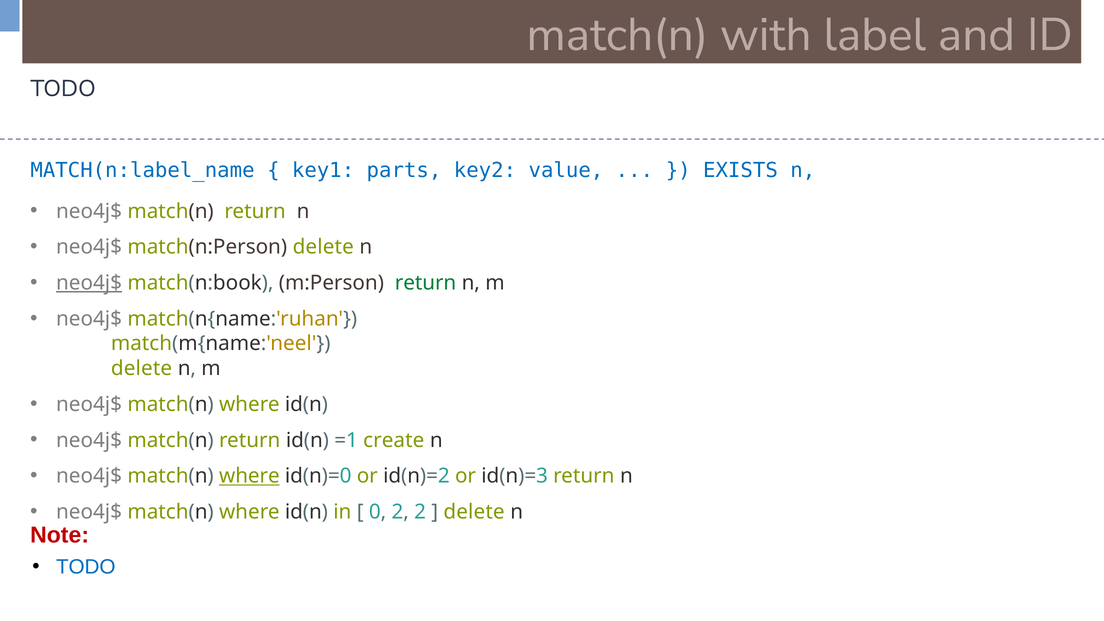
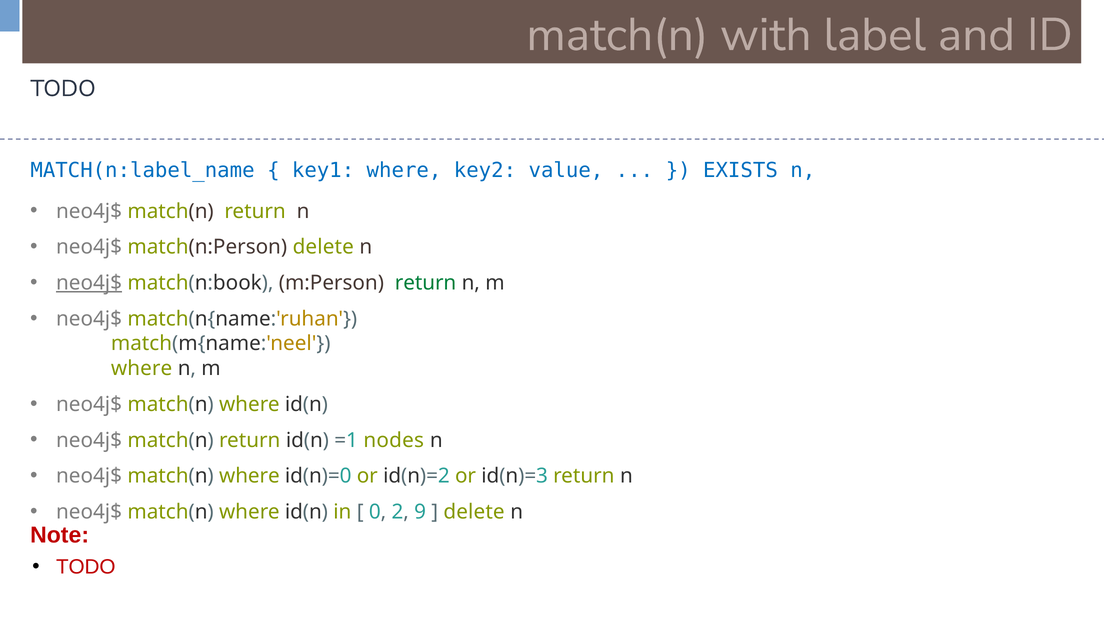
key1 parts: parts -> where (404, 171)
delete: delete -> where (142, 368)
create: create -> nodes (394, 440)
where underline: present -> none (249, 476)
2 2: 2 -> 9 (420, 512)
TODO colour: blue -> red (86, 567)
